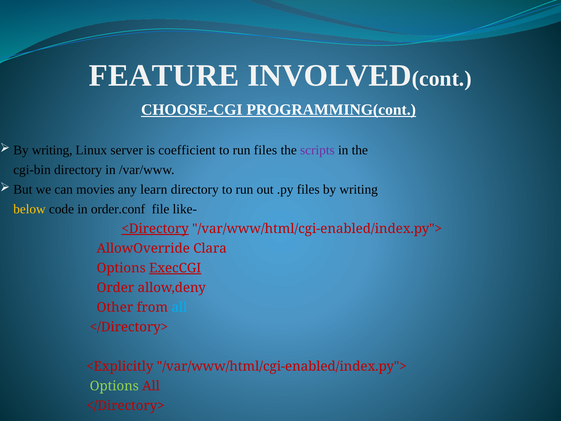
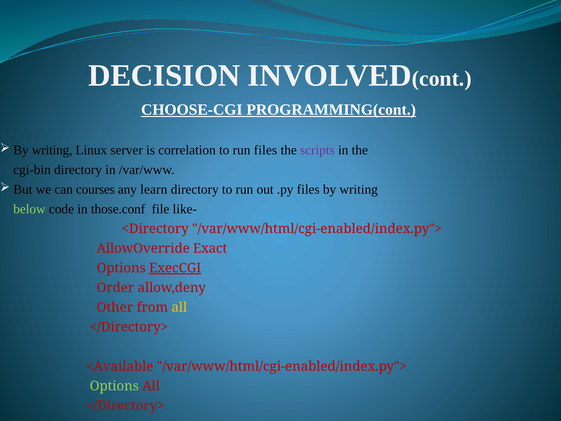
FEATURE: FEATURE -> DECISION (164, 76)
coefficient: coefficient -> correlation (187, 150)
movies: movies -> courses (95, 189)
below colour: yellow -> light green (29, 209)
order.conf: order.conf -> those.conf (118, 209)
<Directory underline: present -> none (155, 229)
Clara: Clara -> Exact (210, 248)
all colour: light blue -> yellow (179, 307)
<Explicitly: <Explicitly -> <Available (120, 366)
